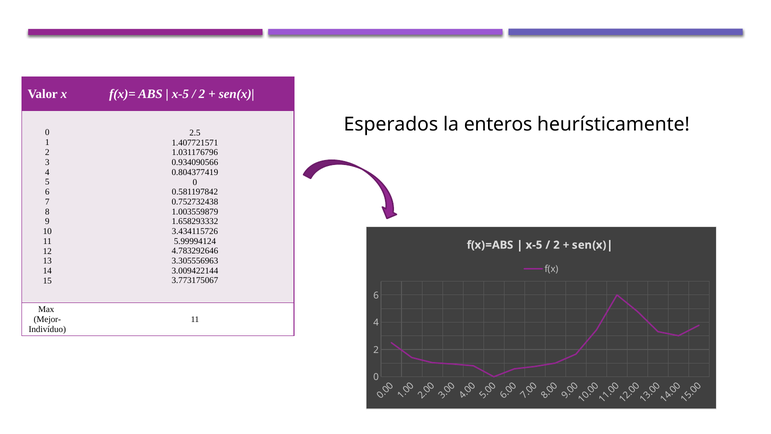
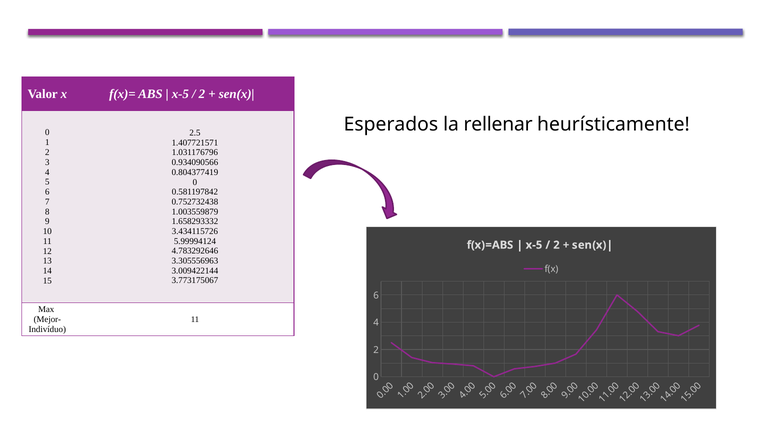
enteros: enteros -> rellenar (498, 124)
